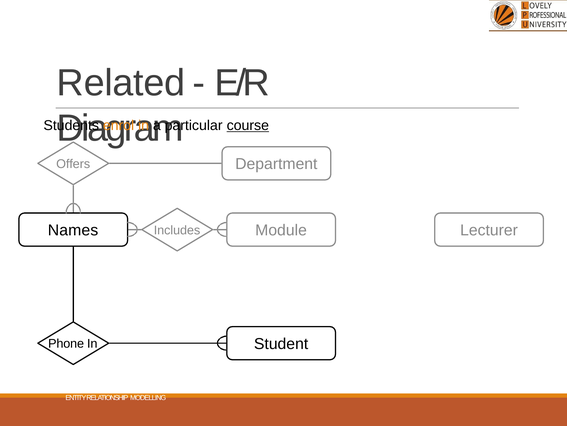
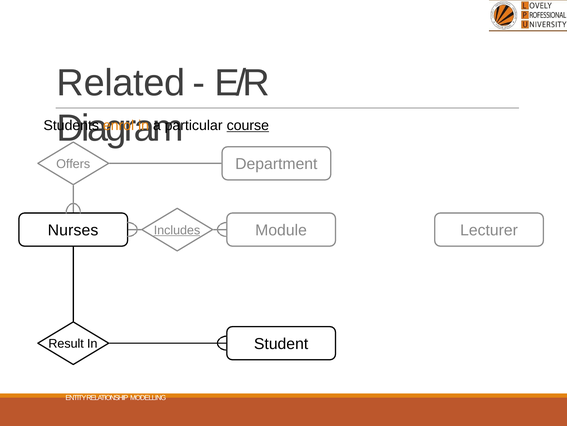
Names: Names -> Nurses (73, 230)
Includes underline: none -> present (177, 230)
Phone: Phone -> Result (66, 343)
